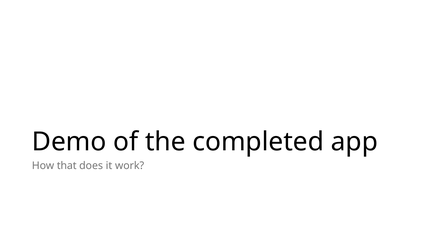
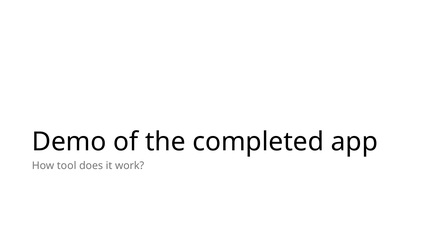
that: that -> tool (67, 166)
